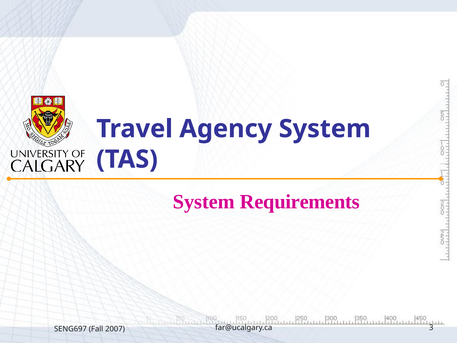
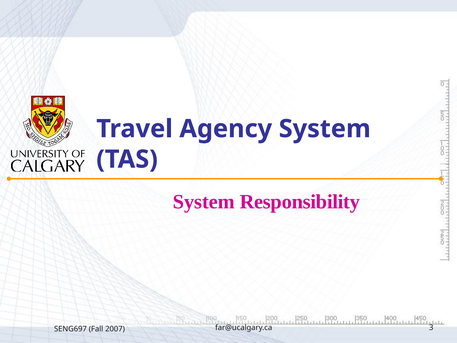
Requirements: Requirements -> Responsibility (300, 202)
